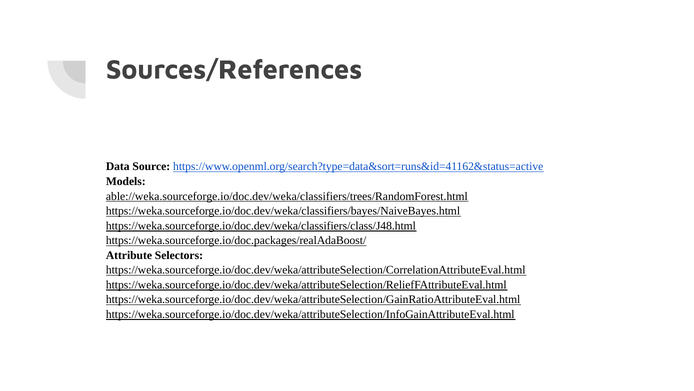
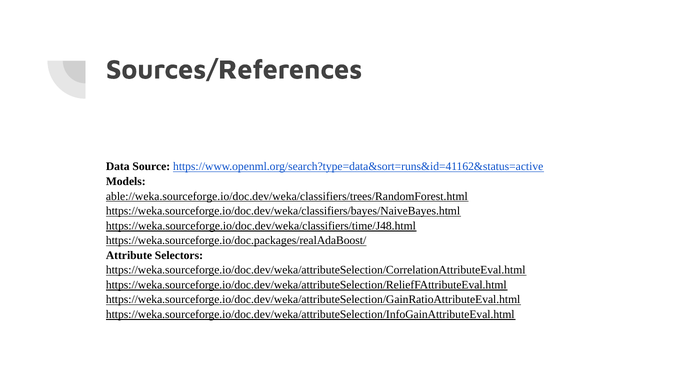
https://weka.sourceforge.io/doc.dev/weka/classifiers/class/J48.html: https://weka.sourceforge.io/doc.dev/weka/classifiers/class/J48.html -> https://weka.sourceforge.io/doc.dev/weka/classifiers/time/J48.html (261, 225)
